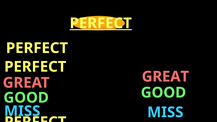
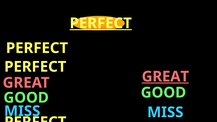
GREAT underline: none -> present (165, 77)
